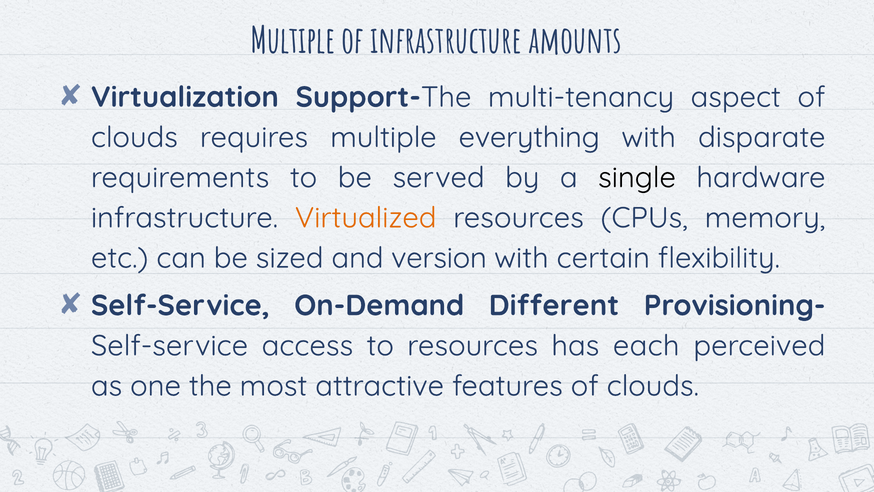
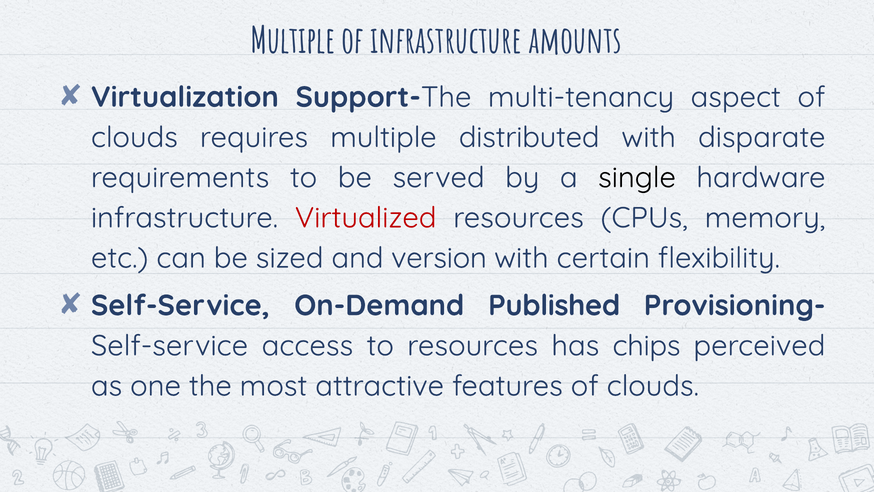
everything: everything -> distributed (529, 137)
Virtualized colour: orange -> red (366, 218)
Different: Different -> Published (554, 305)
each: each -> chips (646, 346)
